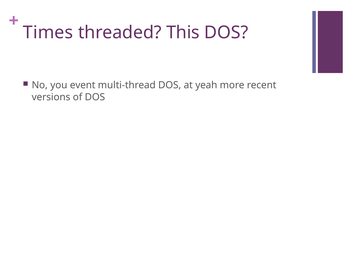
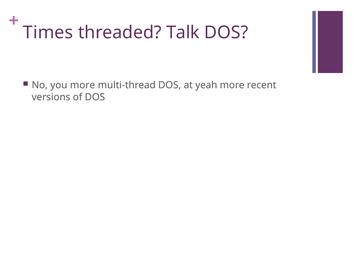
This: This -> Talk (183, 32)
you event: event -> more (83, 85)
